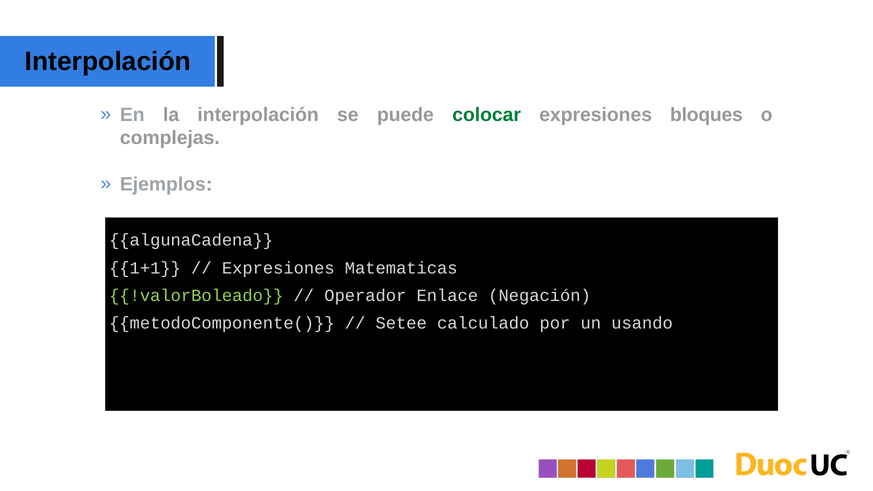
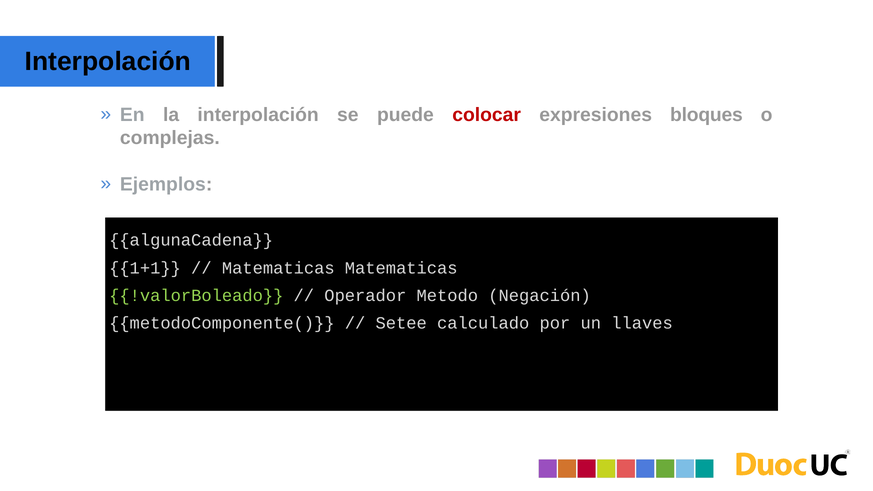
colocar colour: green -> red (487, 115)
Expresiones: Expresiones -> Matematicas (278, 268)
Enlace: Enlace -> Metodo (447, 296)
usando: usando -> llaves (642, 323)
